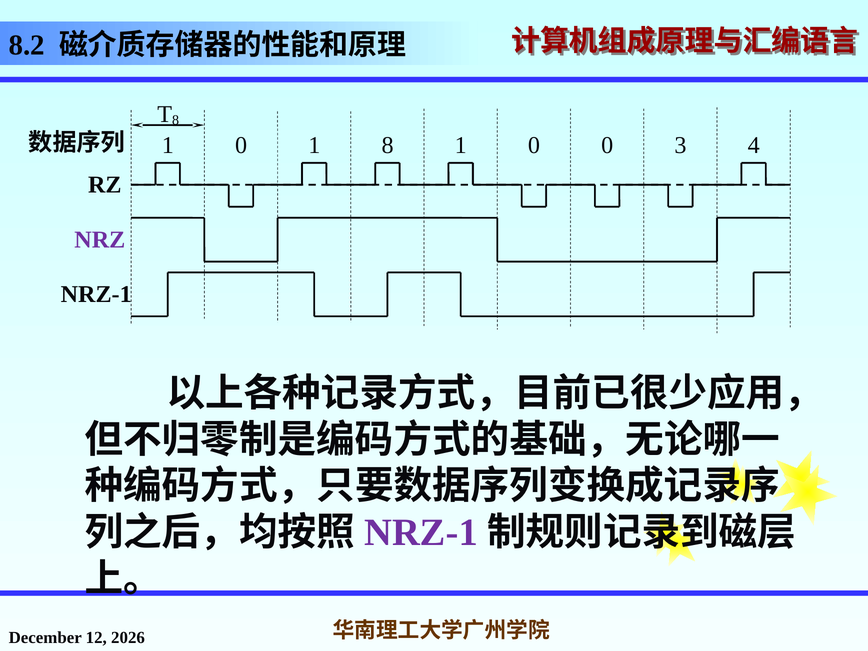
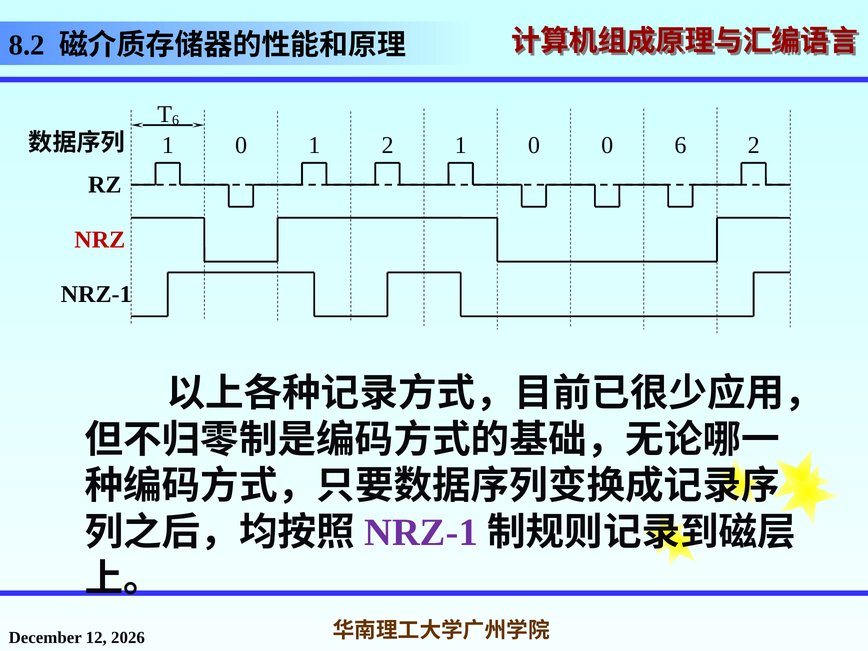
8: 8 -> 6 (176, 120)
3: 3 -> 6 (681, 145)
1 1 8: 8 -> 2 (388, 145)
4: 4 -> 2 (754, 145)
NRZ colour: purple -> red (100, 240)
